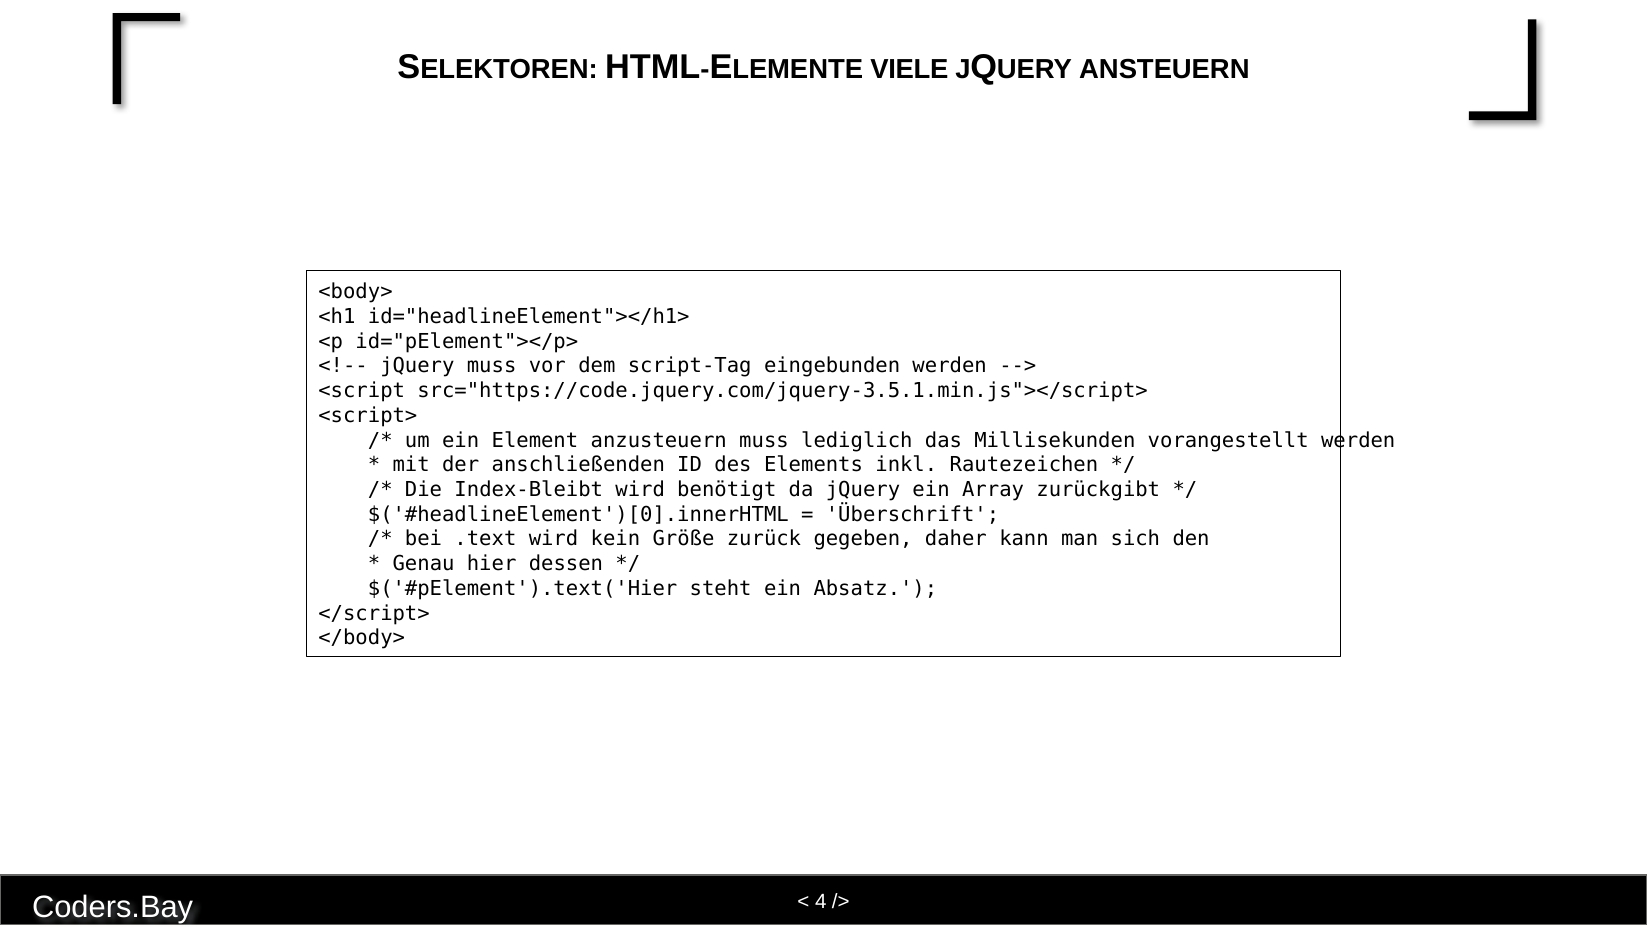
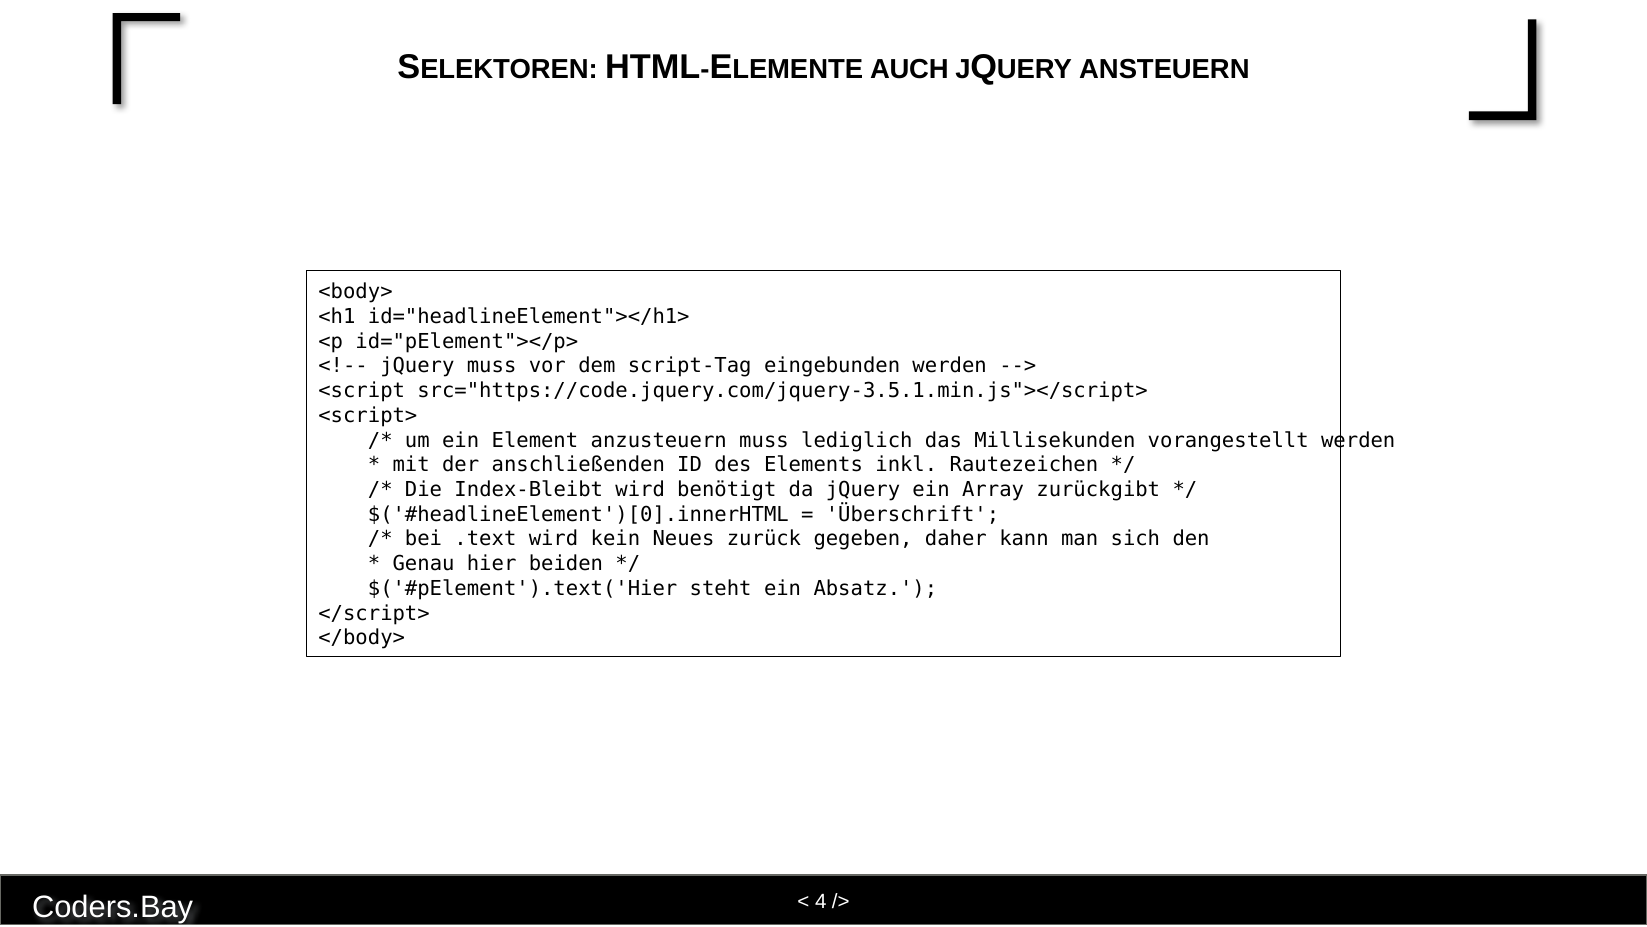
VIELE: VIELE -> AUCH (909, 69)
Größe: Größe -> Neues (683, 539)
dessen: dessen -> beiden (566, 563)
